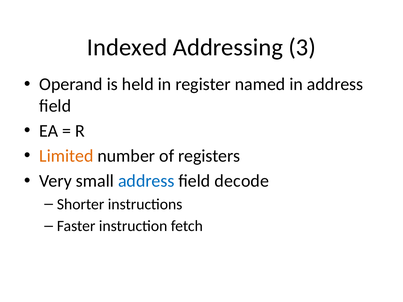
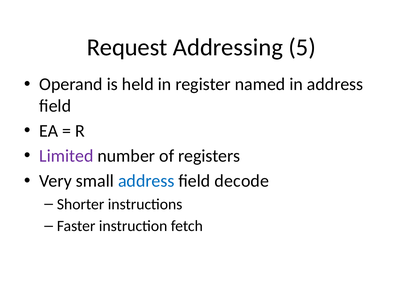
Indexed: Indexed -> Request (127, 47)
3: 3 -> 5 (302, 47)
Limited colour: orange -> purple (66, 156)
